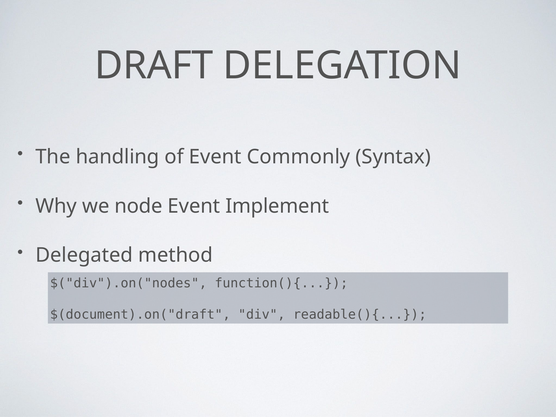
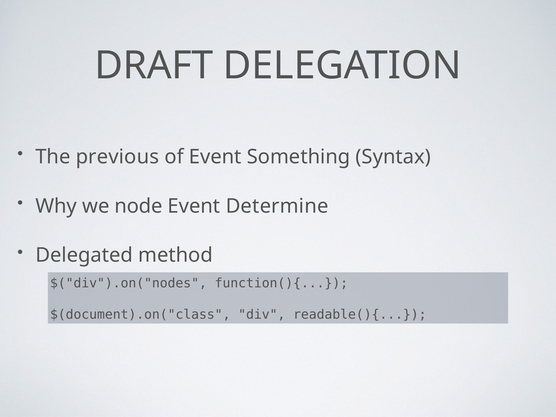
handling: handling -> previous (117, 157)
Commonly: Commonly -> Something (299, 157)
Implement: Implement -> Determine (277, 206)
$(document).on("draft: $(document).on("draft -> $(document).on("class (140, 314)
